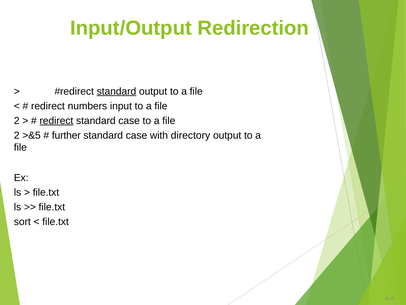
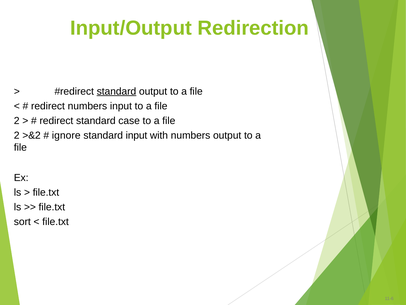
redirect underline: present -> none (56, 120)
>&5: >&5 -> >&2 (32, 135)
further: further -> ignore (66, 135)
case: case -> input (137, 135)
with directory: directory -> numbers (191, 135)
